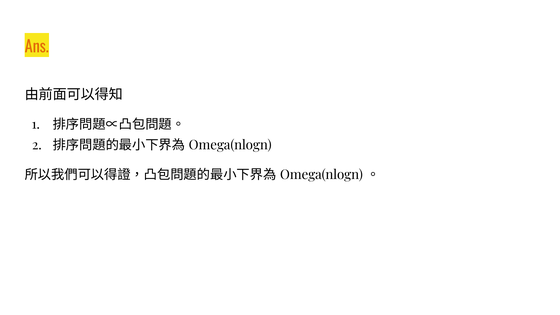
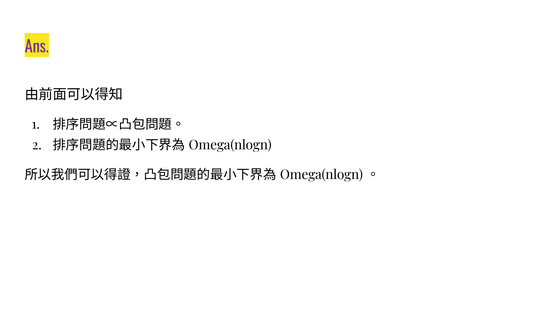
Ans colour: orange -> purple (37, 47)
